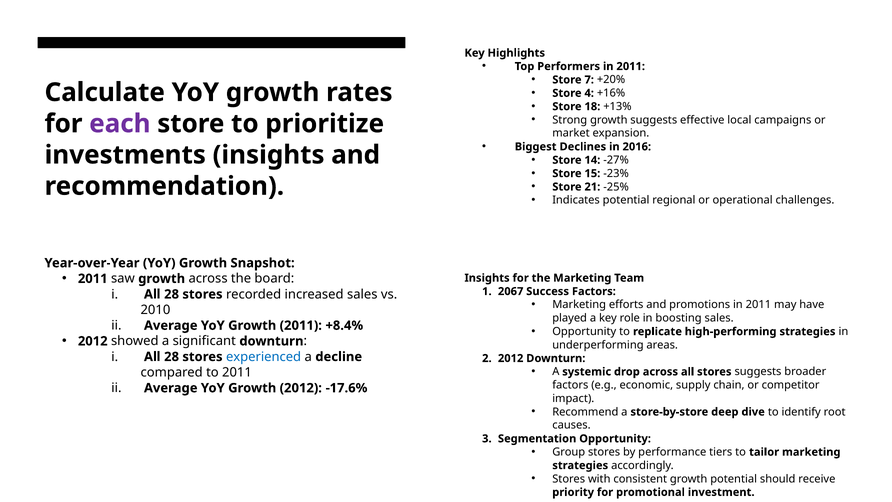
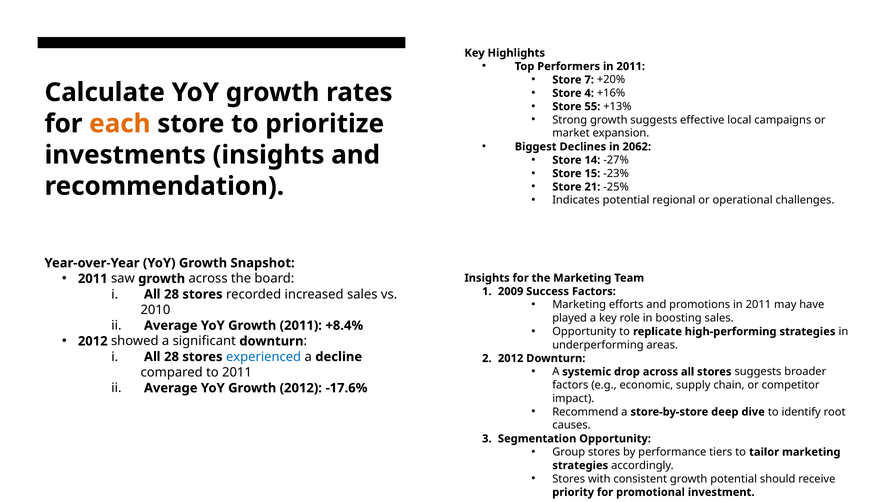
18: 18 -> 55 (592, 106)
each colour: purple -> orange (120, 124)
2016: 2016 -> 2062 (637, 147)
2067: 2067 -> 2009 (511, 291)
